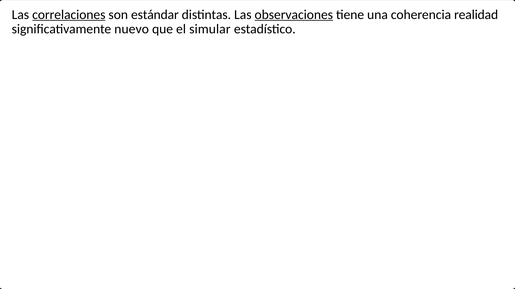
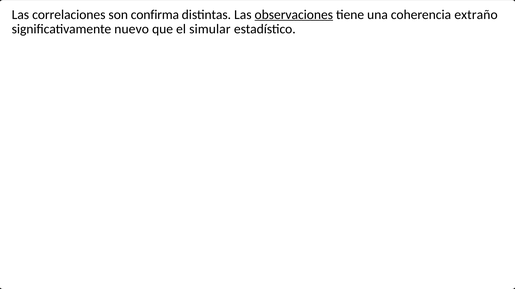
correlaciones underline: present -> none (69, 15)
estándar: estándar -> confirma (155, 15)
realidad: realidad -> extraño (476, 15)
